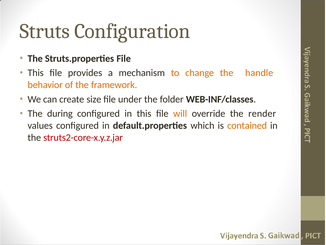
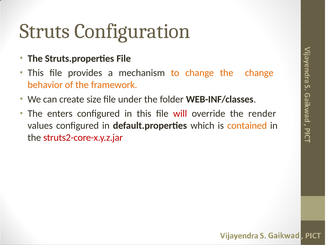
the handle: handle -> change (259, 73)
during: during -> enters (60, 113)
will colour: orange -> red (180, 113)
